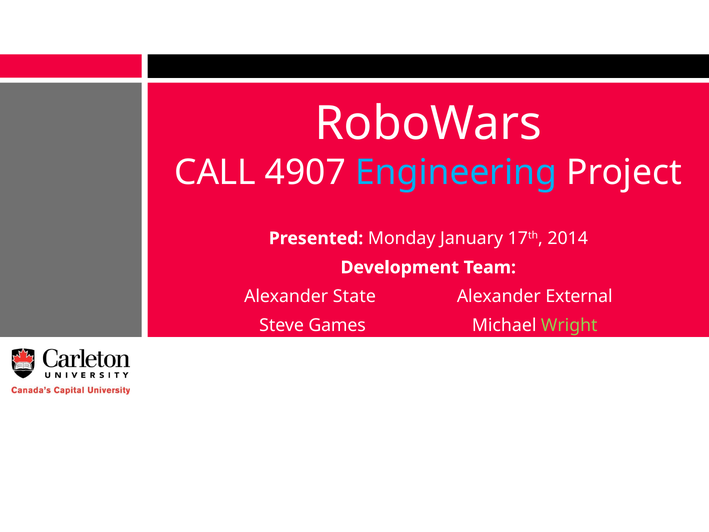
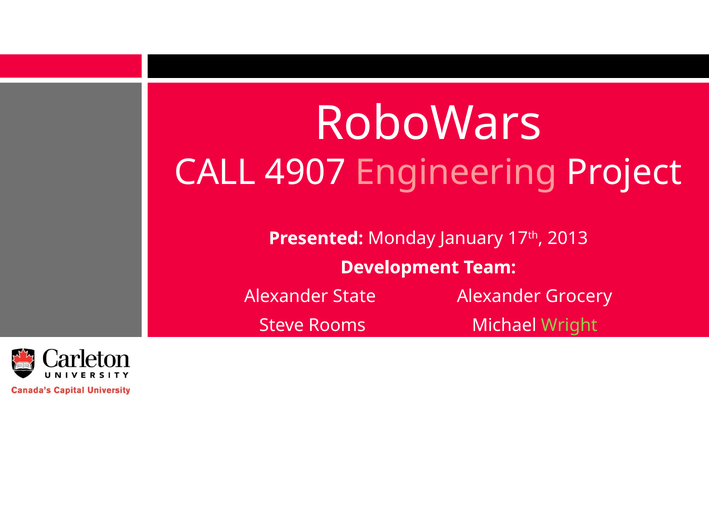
Engineering colour: light blue -> pink (456, 173)
2014: 2014 -> 2013 (568, 238)
External: External -> Grocery (579, 296)
Games: Games -> Rooms (337, 325)
